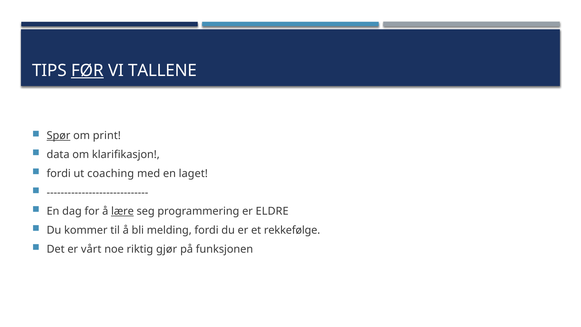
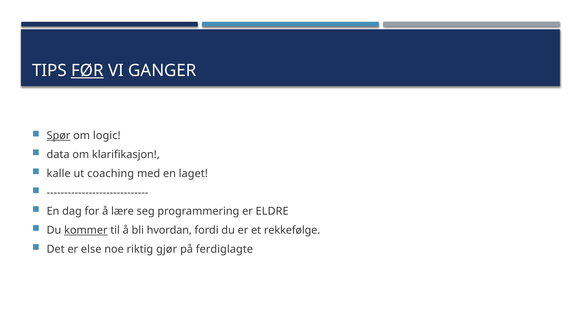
TALLENE: TALLENE -> GANGER (162, 71)
print: print -> logic (107, 136)
fordi: fordi -> kalle (59, 173)
lære underline: present -> none (122, 211)
kommer underline: none -> present (86, 230)
melding: melding -> hvordan (169, 230)
vårt: vårt -> else (91, 249)
funksjonen: funksjonen -> ferdiglagte (224, 249)
